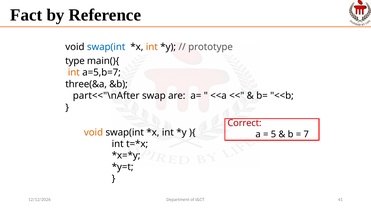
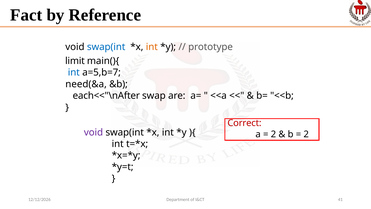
type: type -> limit (75, 61)
int colour: orange -> blue (74, 72)
three(&a: three(&a -> need(&a (86, 84)
part<<"\nAfter: part<<"\nAfter -> each<<"\nAfter (106, 96)
void colour: orange -> purple (93, 132)
5: 5 -> 2 (273, 134)
7: 7 -> 2 (306, 134)
